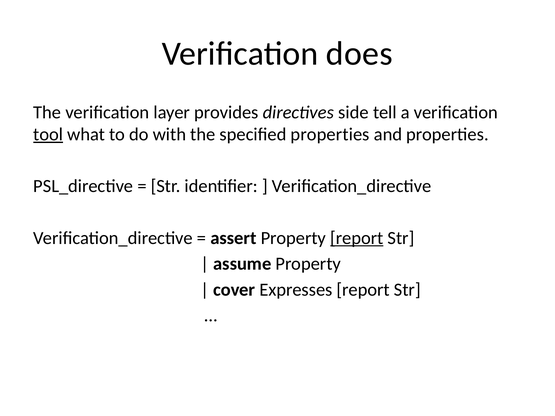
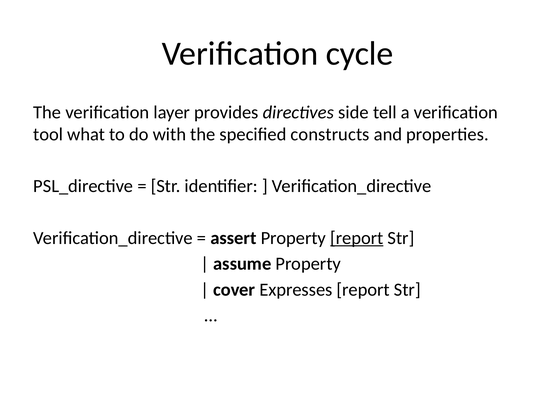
does: does -> cycle (360, 54)
tool underline: present -> none (48, 134)
specified properties: properties -> constructs (330, 134)
